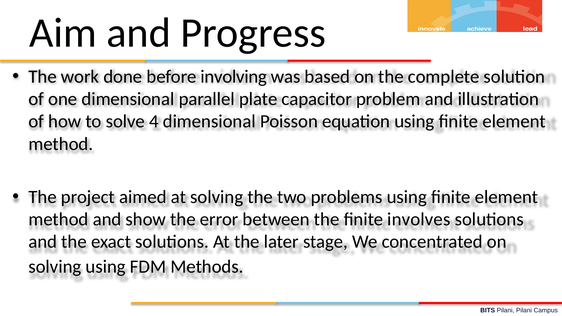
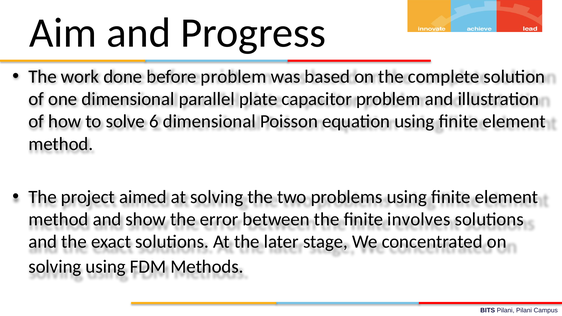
before involving: involving -> problem (234, 77)
4: 4 -> 6 (154, 121)
